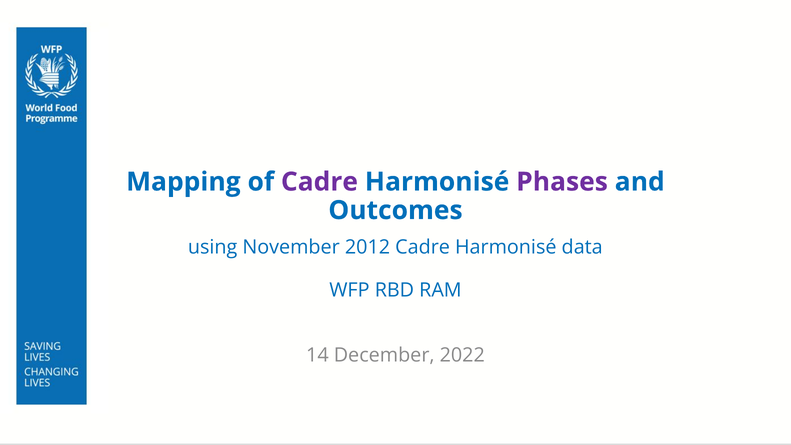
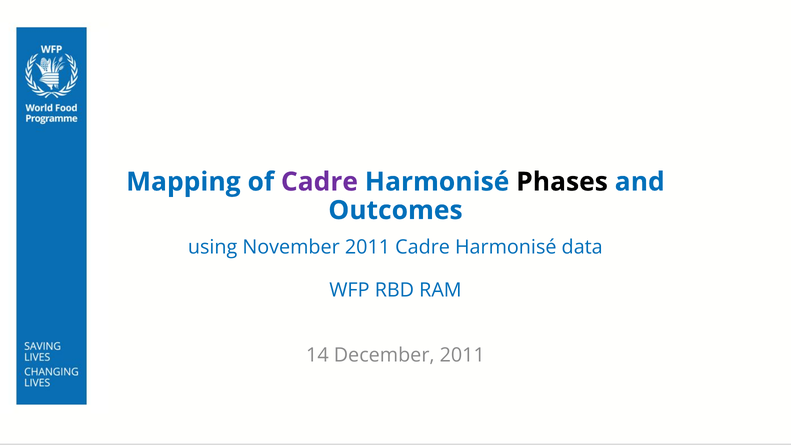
Phases colour: purple -> black (562, 182)
November 2012: 2012 -> 2011 (368, 247)
December 2022: 2022 -> 2011 (462, 355)
